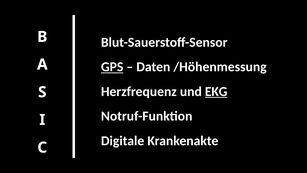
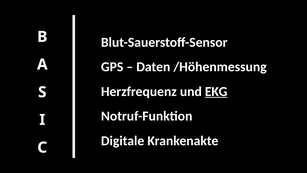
GPS underline: present -> none (112, 67)
